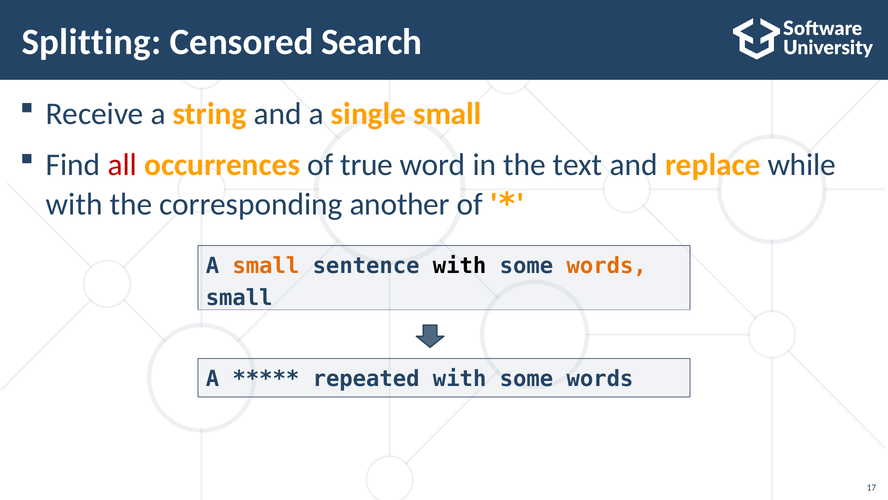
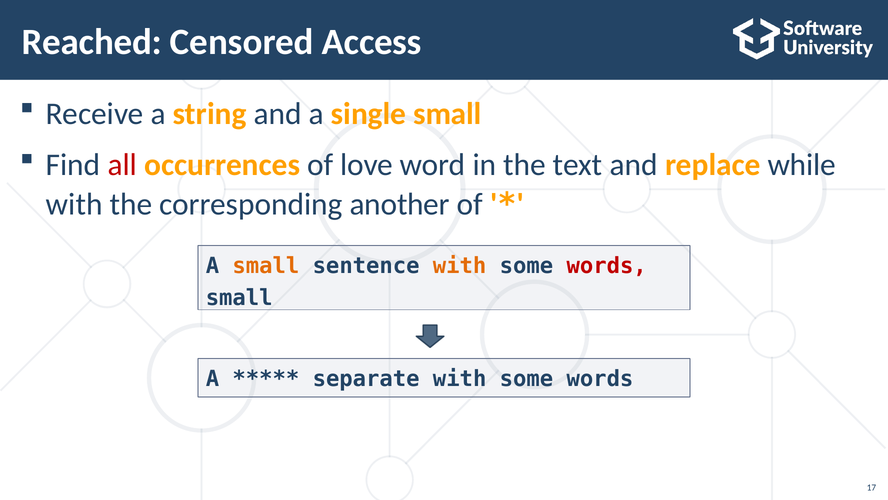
Splitting: Splitting -> Reached (92, 42)
Search: Search -> Access (372, 42)
true: true -> love (367, 165)
with colour: black -> orange (460, 266)
words colour: orange -> red (607, 266)
repeated: repeated -> separate (366, 378)
